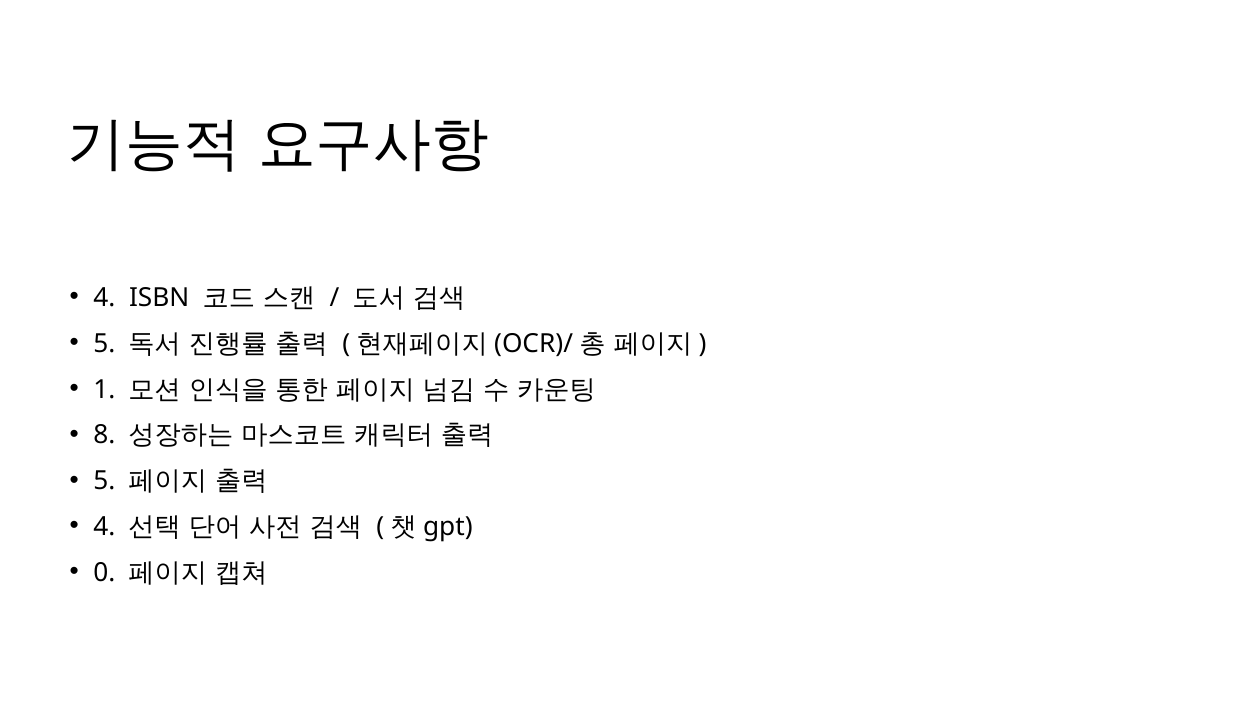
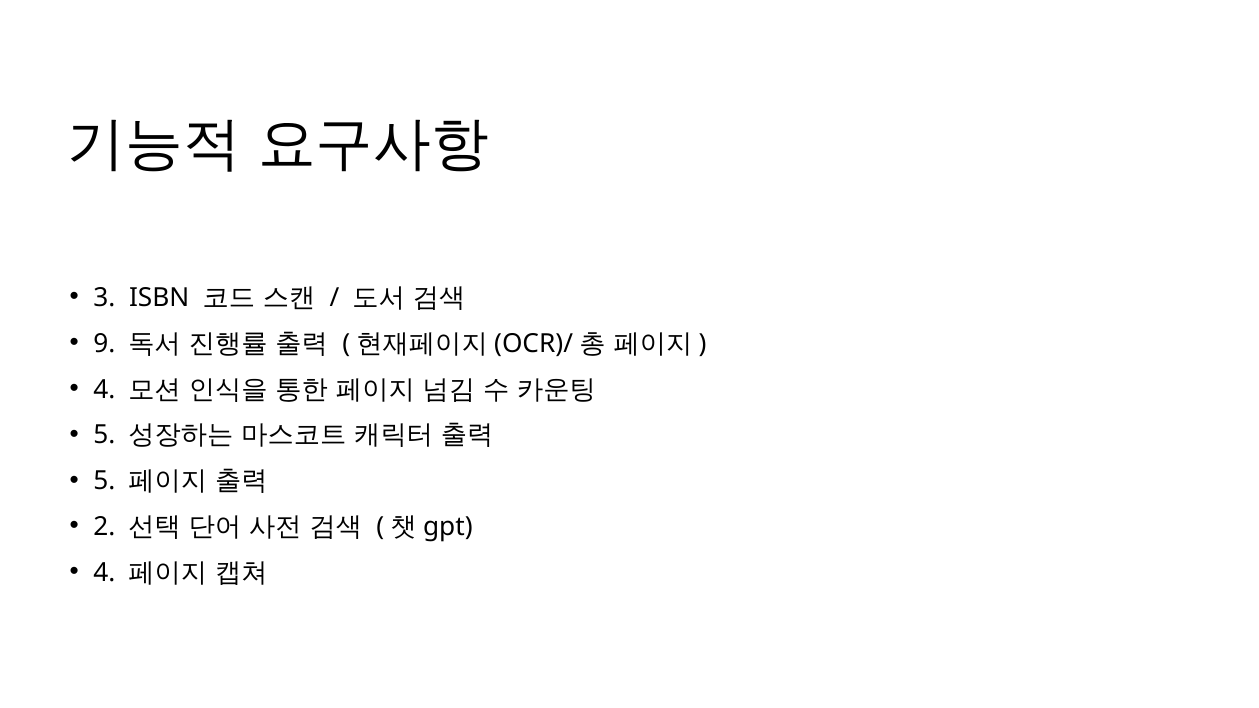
4: 4 -> 3 (104, 298)
5: 5 -> 9 (104, 344)
1: 1 -> 4 (104, 389)
8: 8 -> 5 (104, 435)
4: 4 -> 2 (104, 527)
0: 0 -> 4 (104, 573)
